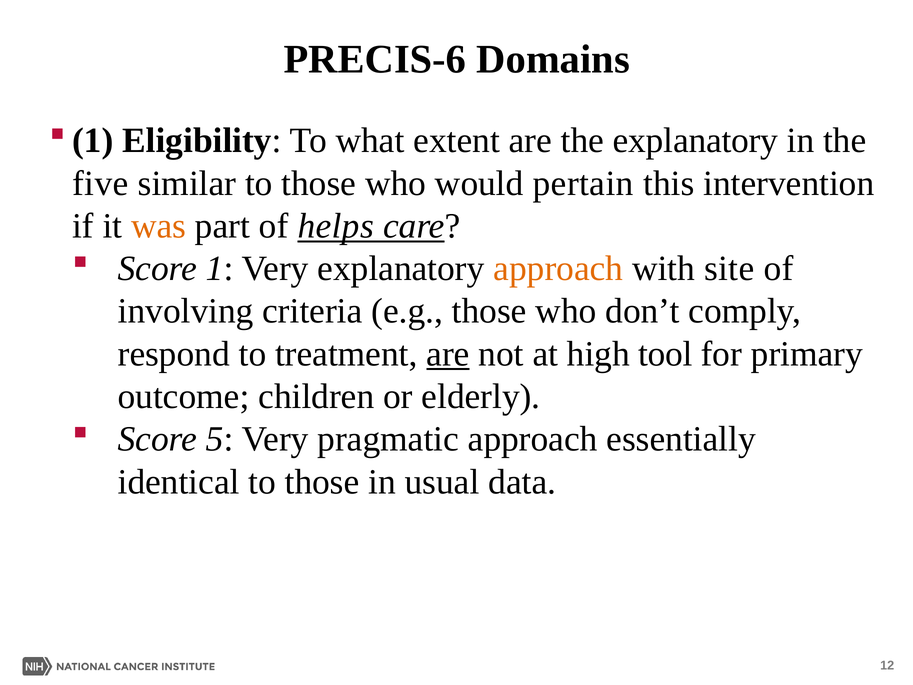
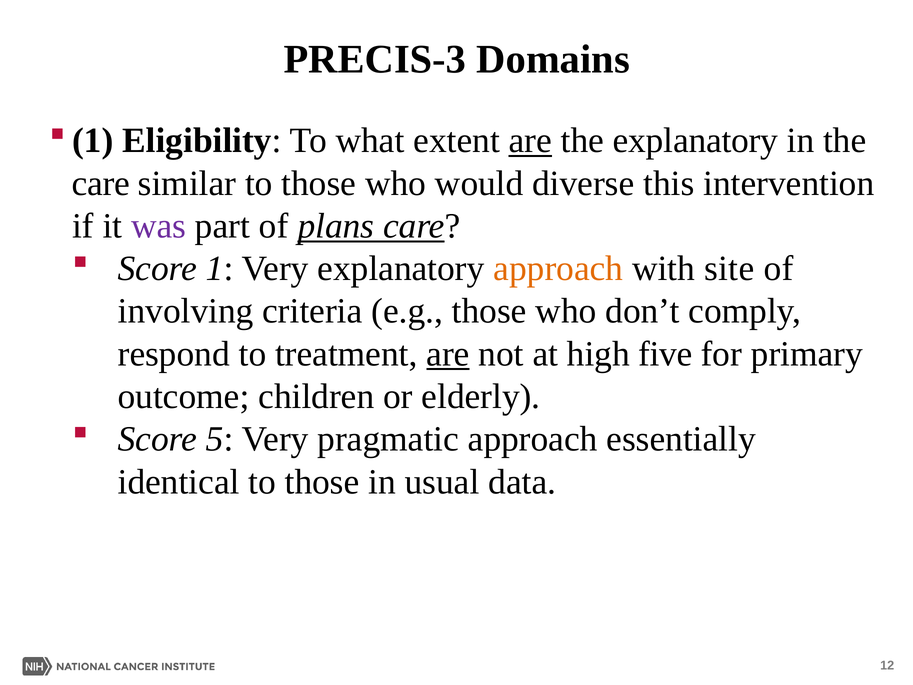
PRECIS-6: PRECIS-6 -> PRECIS-3 (375, 59)
are underline: none -> present (530, 141)
five: five -> care (101, 183)
pertain: pertain -> diverse (583, 183)
was colour: orange -> purple (159, 226)
helps: helps -> plans (336, 226)
tool: tool -> five (666, 354)
